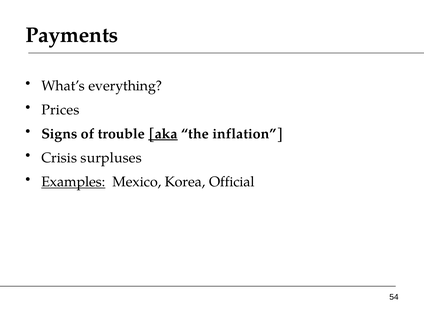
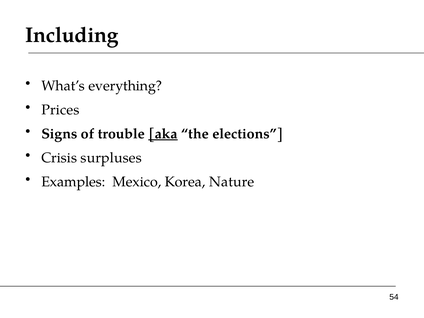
Payments: Payments -> Including (72, 35)
inflation: inflation -> elections (248, 134)
Examples underline: present -> none (73, 182)
Official: Official -> Nature (232, 182)
